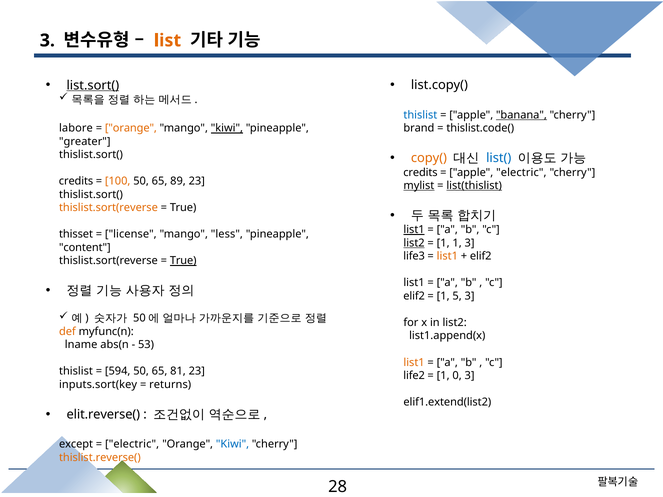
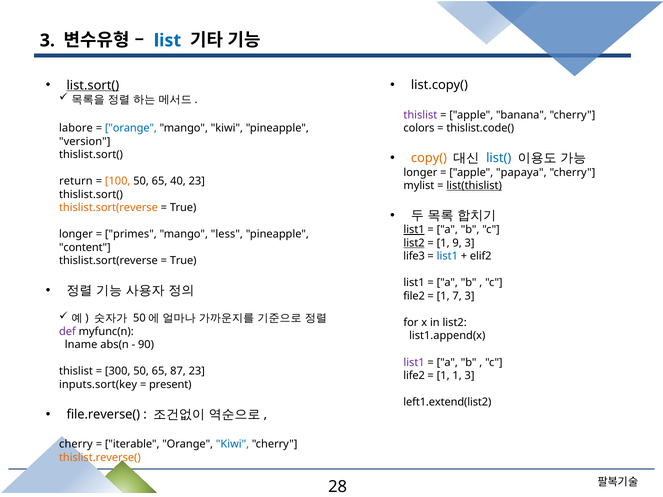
list colour: orange -> blue (167, 40)
thislist colour: blue -> purple (420, 115)
banana underline: present -> none (521, 115)
orange colour: orange -> blue (131, 128)
kiwi underline: present -> none (227, 128)
brand: brand -> colors (419, 128)
greater: greater -> version (85, 142)
credits: credits -> longer (420, 172)
apple electric: electric -> papaya (521, 172)
credits: credits -> return (76, 181)
89: 89 -> 40 (178, 181)
mylist underline: present -> none (419, 186)
thisset: thisset -> longer (76, 234)
license: license -> primes (131, 234)
1 1: 1 -> 9 (457, 243)
list1 colour: orange -> blue (447, 256)
True underline: present -> none (183, 261)
elif2: elif2 -> file2 (414, 296)
5: 5 -> 7 (457, 296)
def colour: orange -> purple (67, 332)
53: 53 -> 90 (146, 345)
list1 colour: orange -> purple (414, 363)
594: 594 -> 300 (118, 371)
81: 81 -> 87 (178, 371)
1 0: 0 -> 1 (457, 376)
returns: returns -> present (170, 385)
elif1.extend(list2: elif1.extend(list2 -> left1.extend(list2 (447, 402)
elit.reverse(: elit.reverse( -> file.reverse( (103, 415)
except: except -> cherry (76, 444)
electric: electric -> iterable (132, 444)
